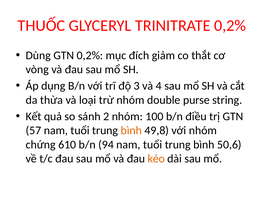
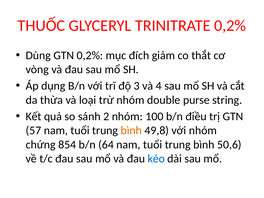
610: 610 -> 854 (67, 145)
94: 94 -> 64 (106, 145)
kéo colour: orange -> blue (156, 159)
